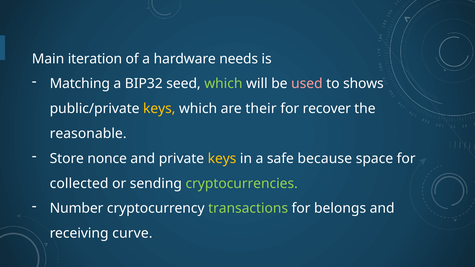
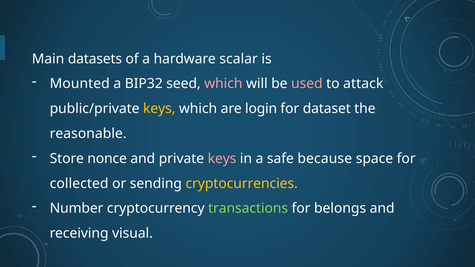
iteration: iteration -> datasets (95, 59)
needs: needs -> scalar (239, 59)
Matching: Matching -> Mounted (80, 84)
which colour: light green -> pink (223, 84)
shows: shows -> attack (363, 84)
their: their -> login (261, 109)
recover: recover -> dataset (327, 109)
keys colour: yellow -> pink (222, 159)
cryptocurrencies colour: light green -> yellow (242, 184)
curve: curve -> visual (133, 233)
